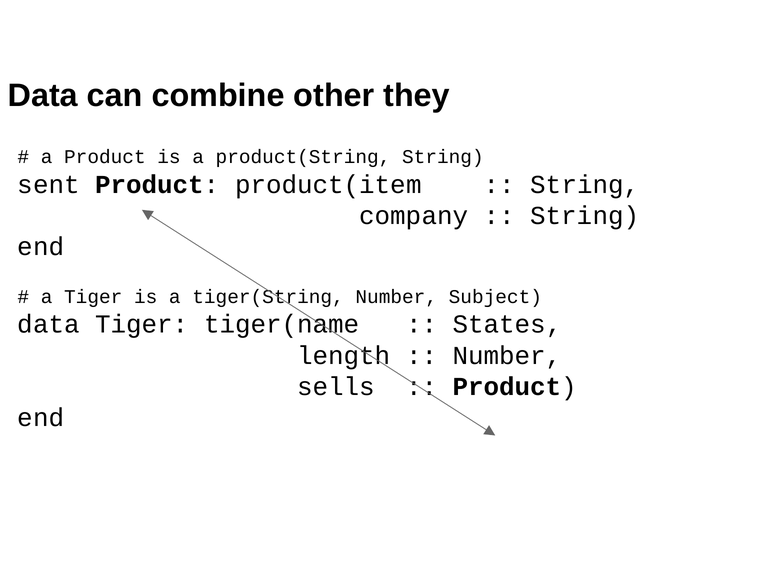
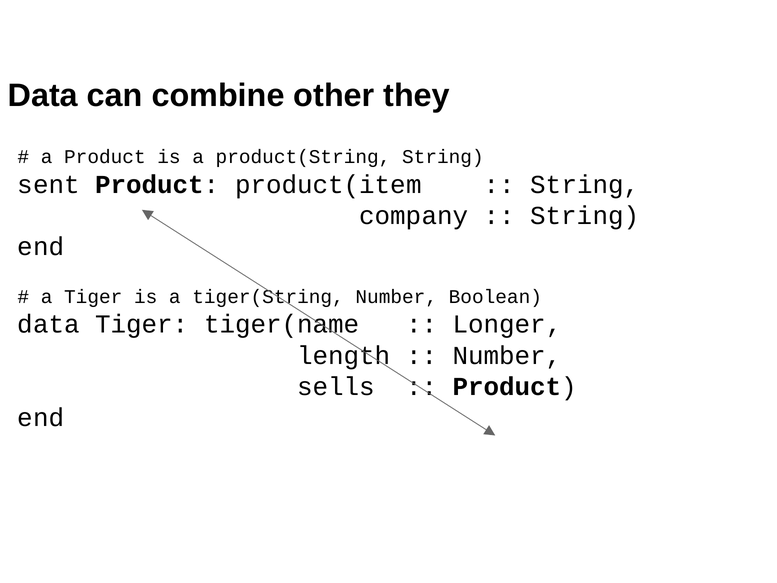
Subject: Subject -> Boolean (495, 297)
States: States -> Longer (507, 324)
